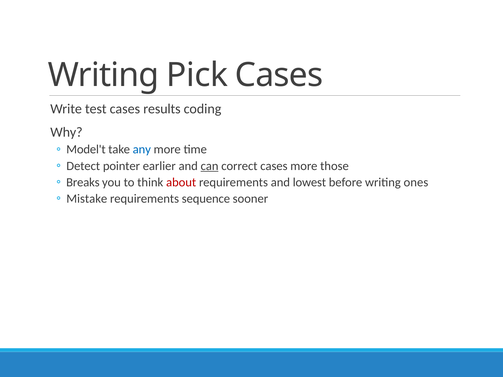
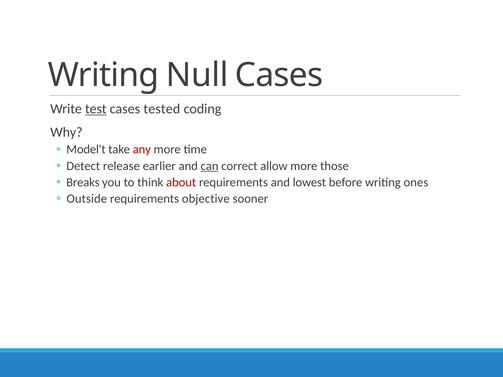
Pick: Pick -> Null (197, 75)
test underline: none -> present (96, 109)
results: results -> tested (162, 109)
any colour: blue -> red (142, 150)
pointer: pointer -> release (121, 166)
correct cases: cases -> allow (274, 166)
Mistake: Mistake -> Outside (87, 199)
sequence: sequence -> objective (206, 199)
